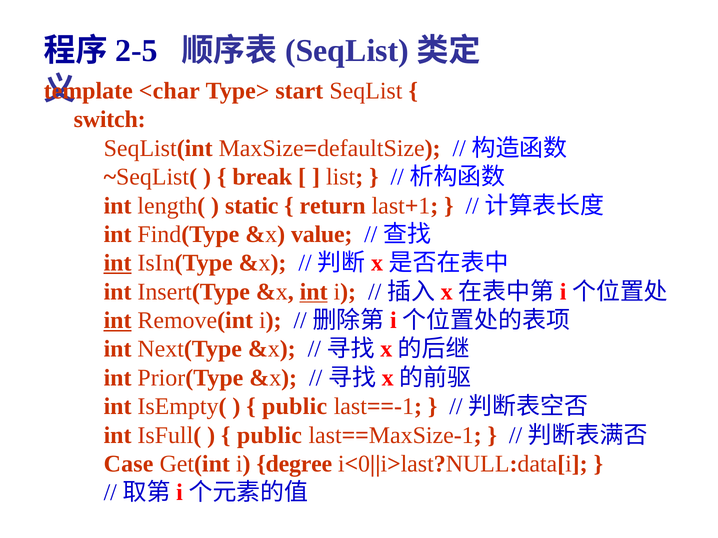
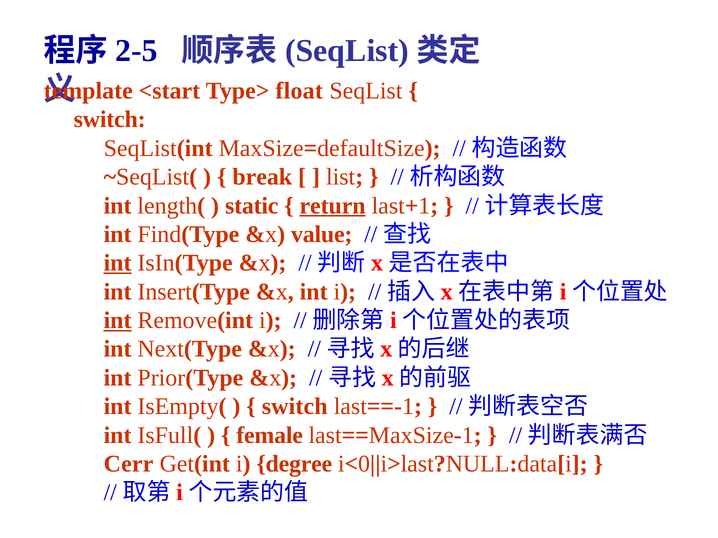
<char: <char -> <start (169, 91)
start: start -> float (299, 91)
return underline: none -> present (333, 206)
int underline: present -> none (314, 292)
public: public -> switch (295, 407)
public: public -> female (270, 436)
Case: Case -> Cerr (129, 464)
